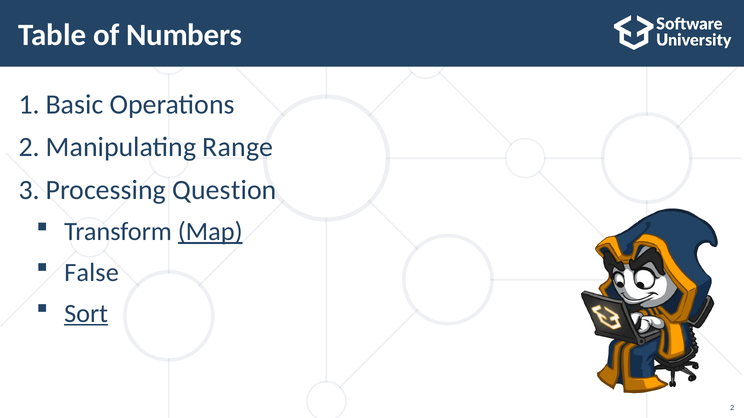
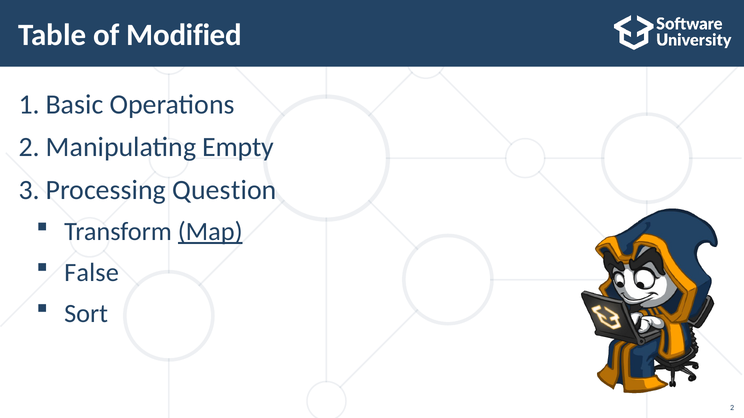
Numbers: Numbers -> Modified (184, 35)
Range: Range -> Empty (238, 147)
Sort underline: present -> none (86, 314)
